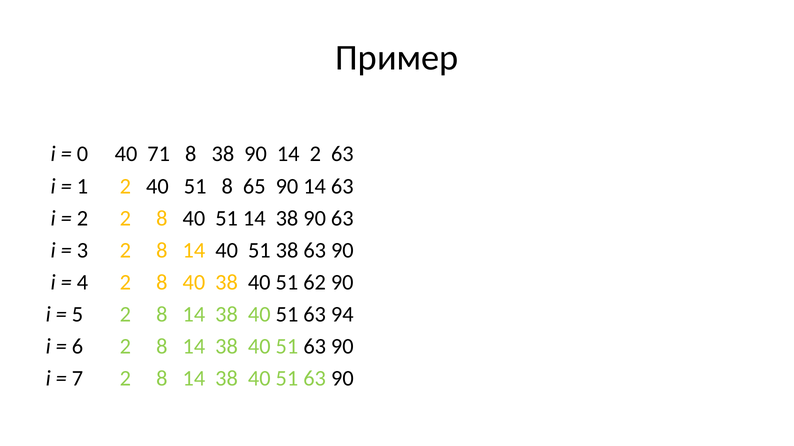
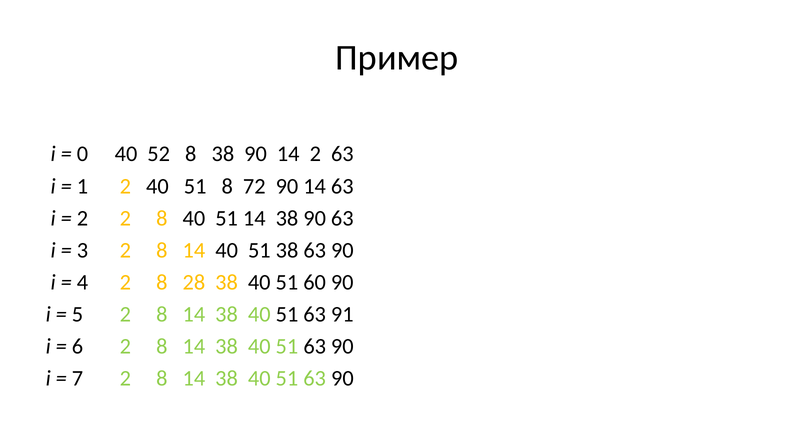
71: 71 -> 52 (159, 154)
65: 65 -> 72 (254, 186)
4 2 8 40: 40 -> 28 (194, 283)
62: 62 -> 60 (315, 283)
94: 94 -> 91 (342, 315)
